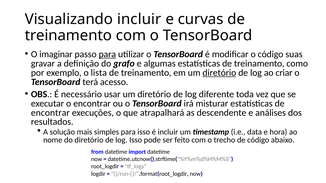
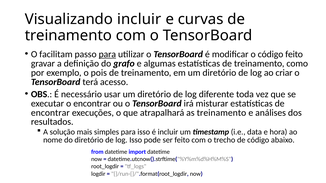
imaginar: imaginar -> facilitam (56, 54)
código suas: suas -> feito (294, 54)
lista: lista -> pois (99, 73)
diretório underline: present -> none (219, 73)
as descendente: descendente -> treinamento (221, 113)
